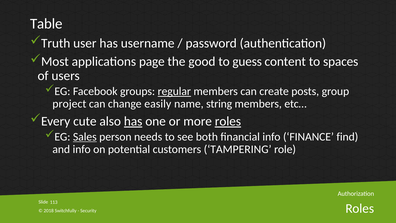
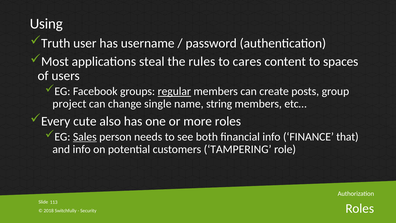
Table: Table -> Using (46, 24)
page: page -> steal (152, 61)
good: good -> rules (202, 61)
guess: guess -> cares (247, 61)
easily: easily -> single (158, 104)
has underline: present -> none (133, 121)
roles underline: present -> none (228, 121)
find: find -> that (347, 137)
